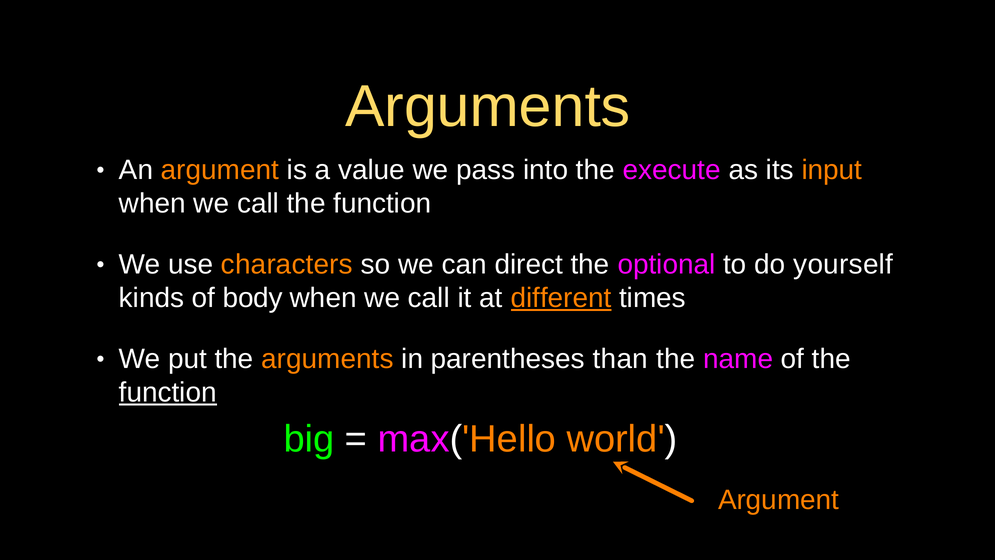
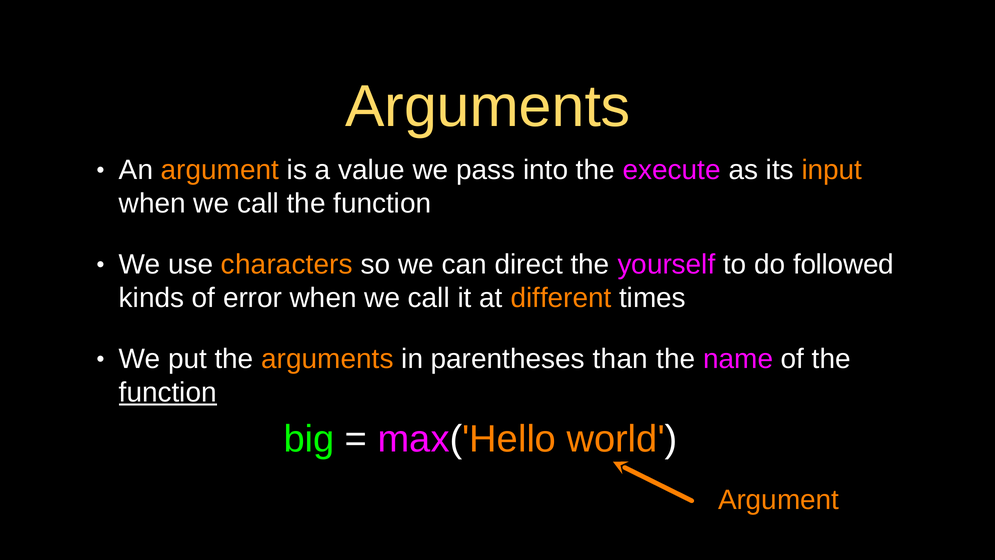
optional: optional -> yourself (666, 264)
yourself: yourself -> followed (843, 264)
body: body -> error (253, 298)
different underline: present -> none (561, 298)
